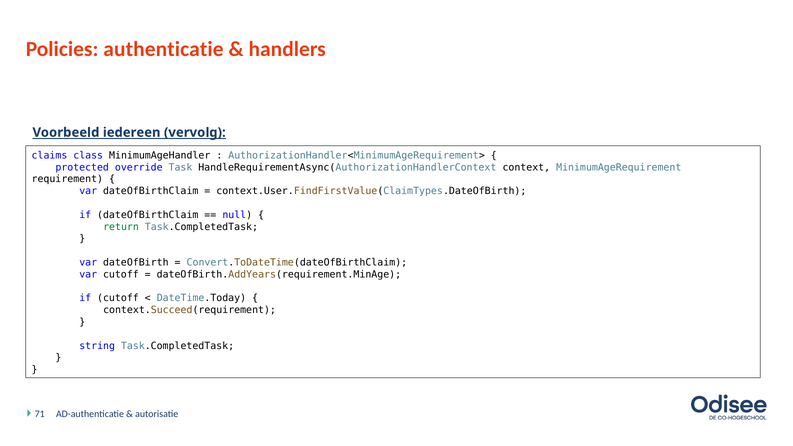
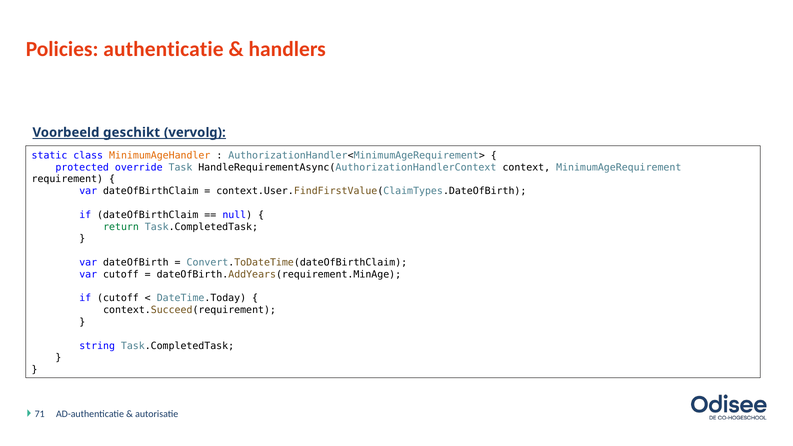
iedereen: iedereen -> geschikt (132, 132)
claims: claims -> static (49, 155)
MinimumAgeHandler colour: black -> orange (160, 155)
